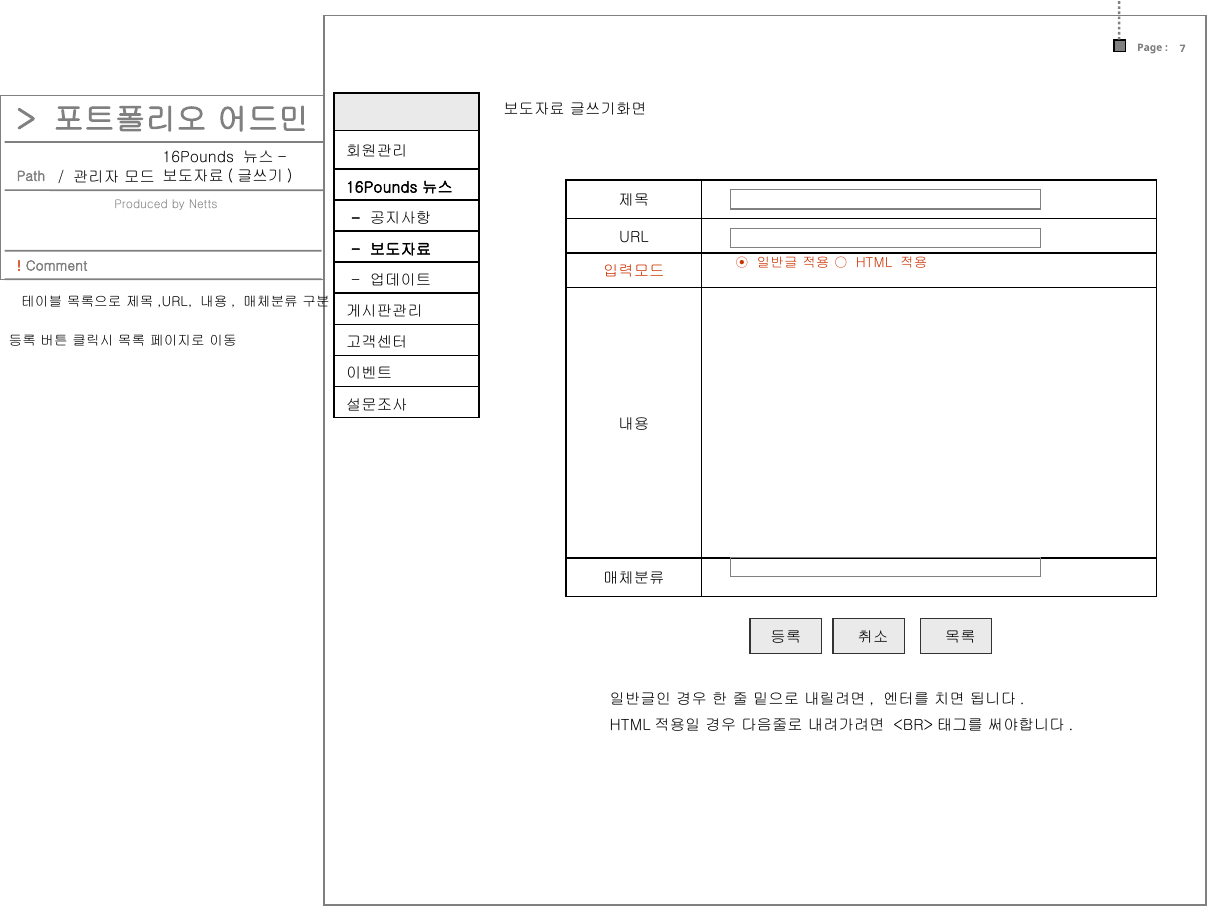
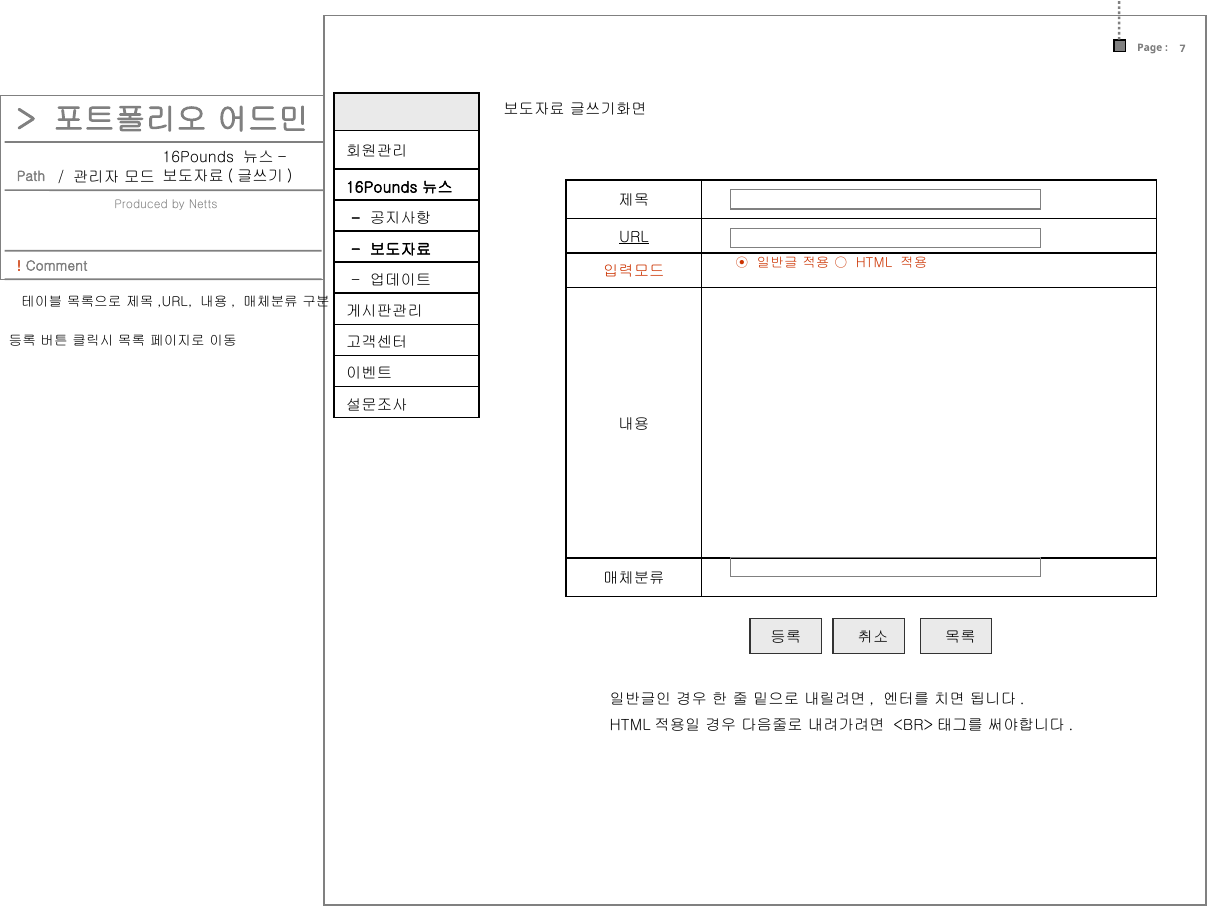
URL underline: none -> present (634, 238)
